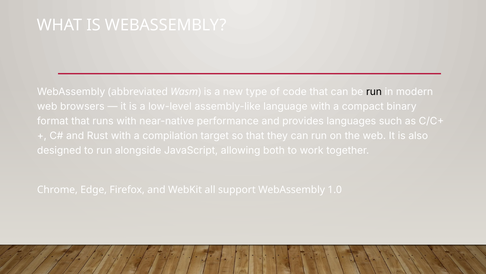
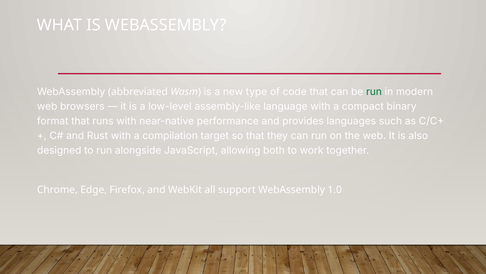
run colour: black -> green (374, 92)
